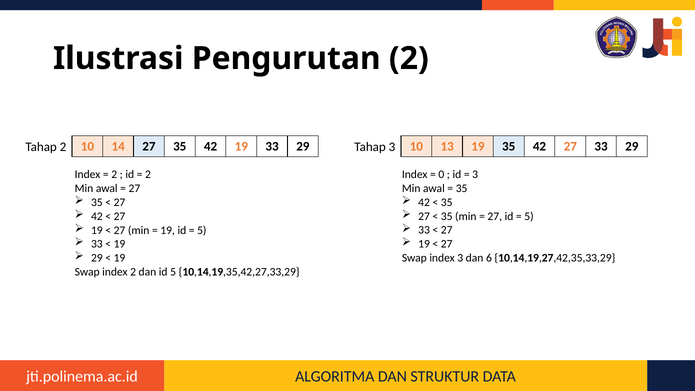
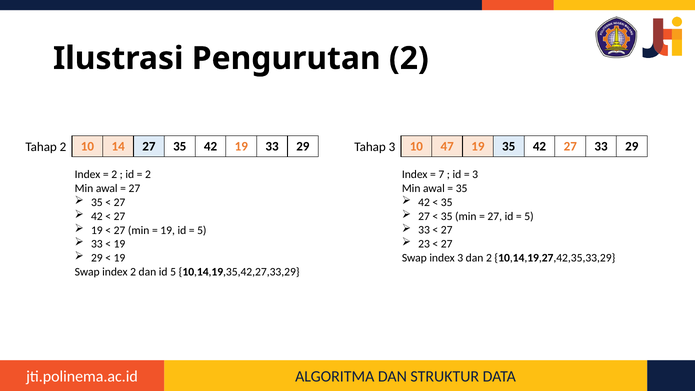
13: 13 -> 47 (447, 146)
0: 0 -> 7 (441, 174)
19: 19 -> 23 (424, 244)
dan 6: 6 -> 2 (489, 258)
